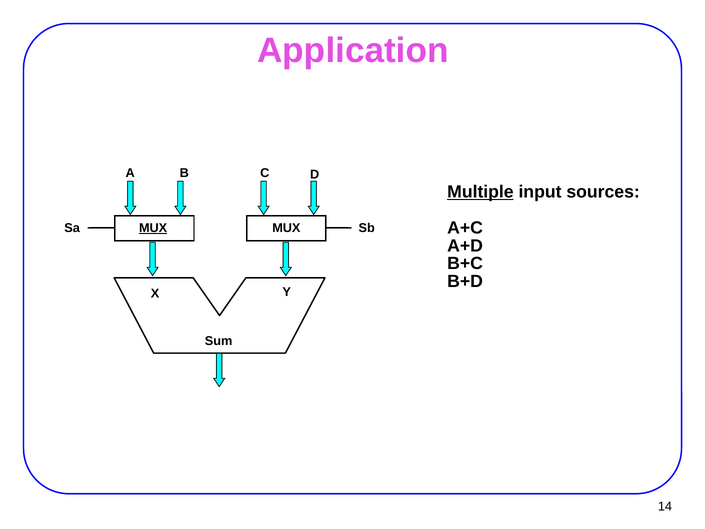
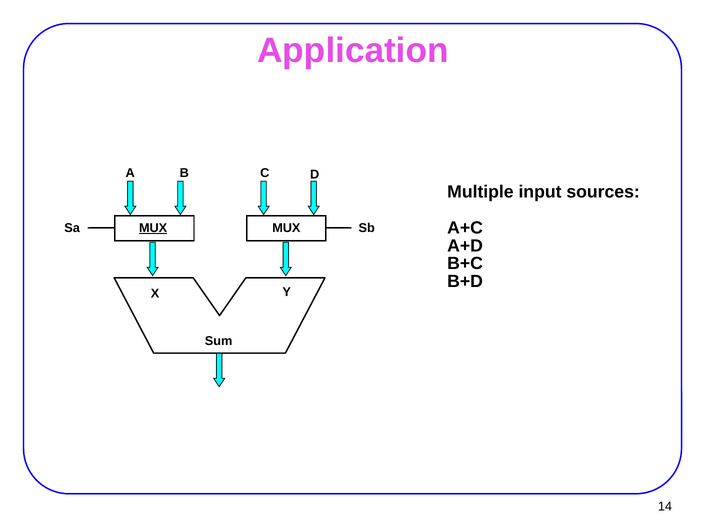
Multiple underline: present -> none (480, 192)
